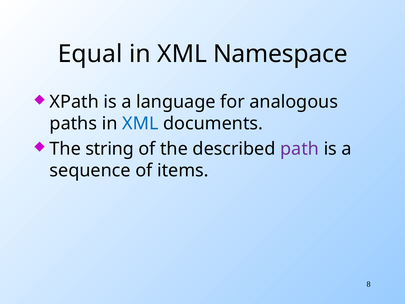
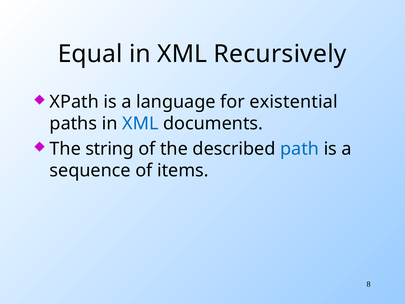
Namespace: Namespace -> Recursively (280, 54)
analogous: analogous -> existential (294, 102)
path colour: purple -> blue (300, 149)
